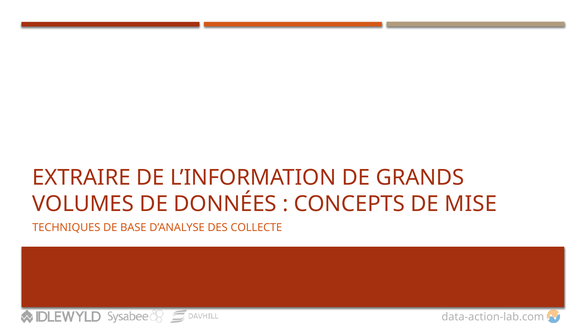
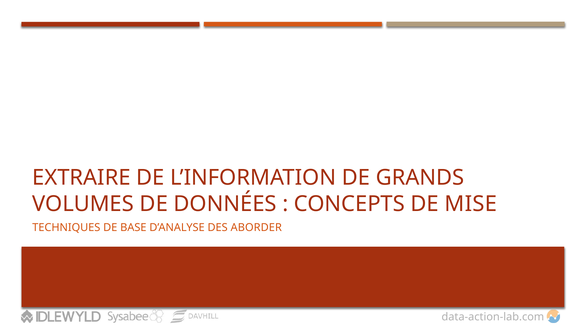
COLLECTE: COLLECTE -> ABORDER (256, 228)
